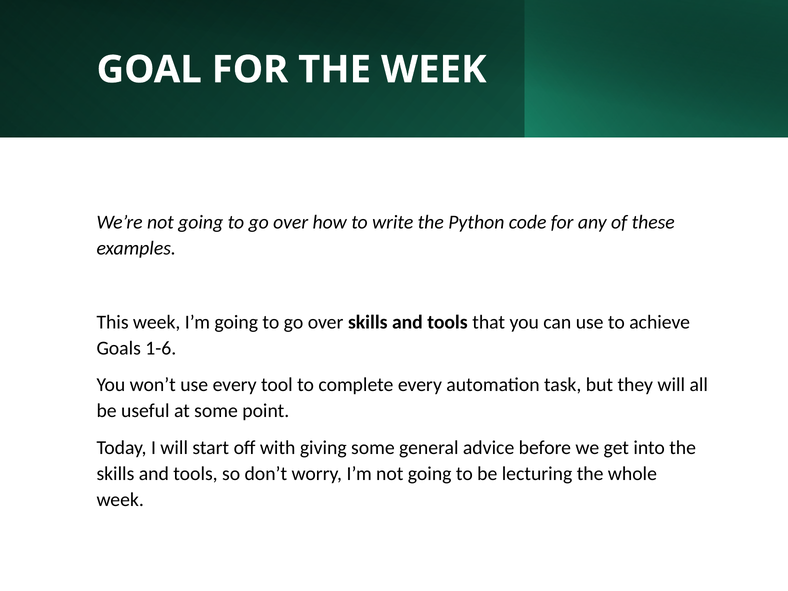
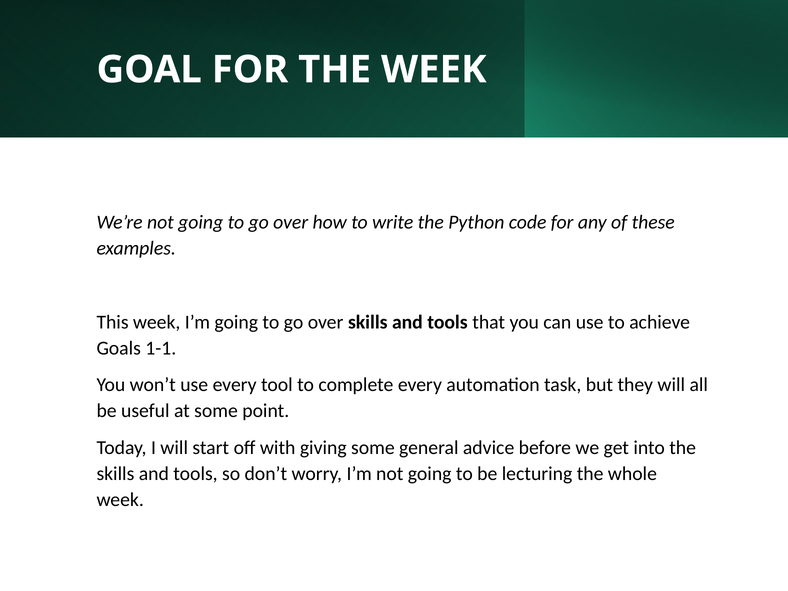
1-6: 1-6 -> 1-1 (161, 348)
